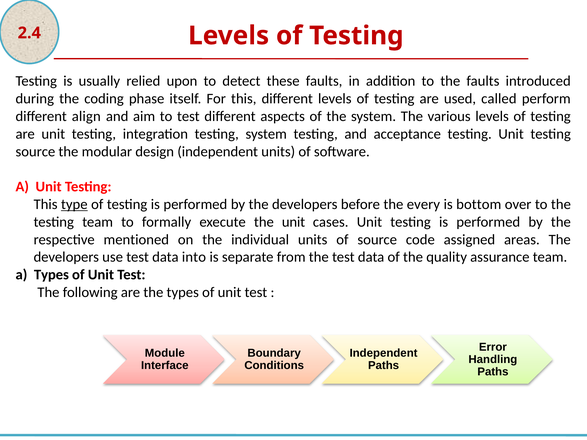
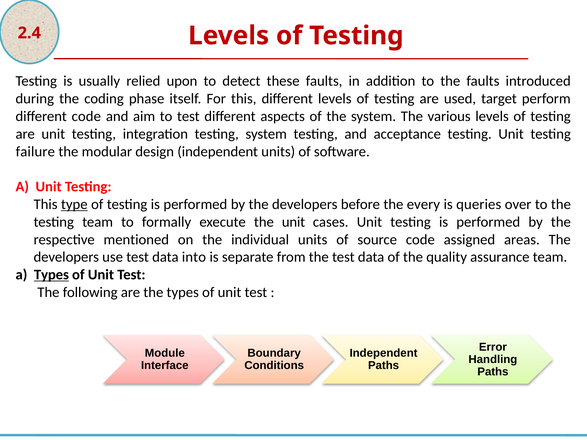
called: called -> target (499, 99)
different align: align -> code (86, 116)
source: source -> failure (35, 152)
bottom: bottom -> queries (479, 204)
Types underline: none -> present (51, 275)
